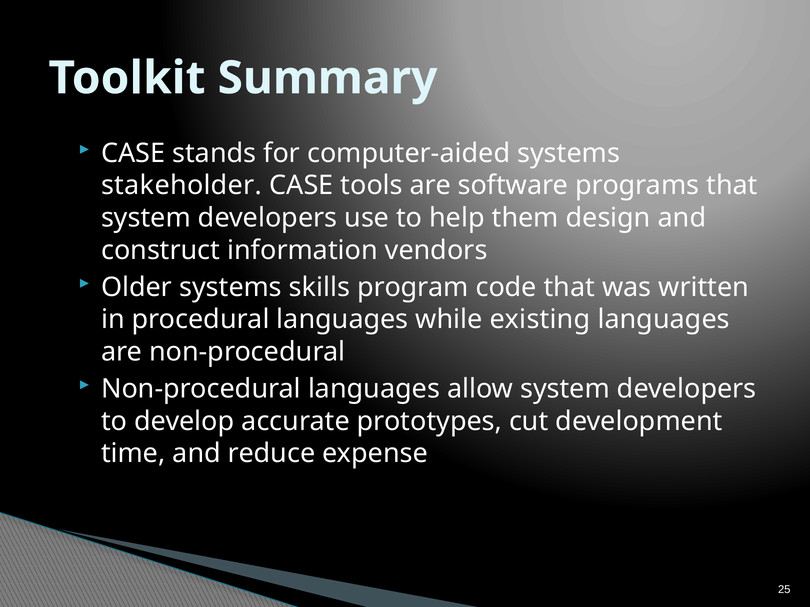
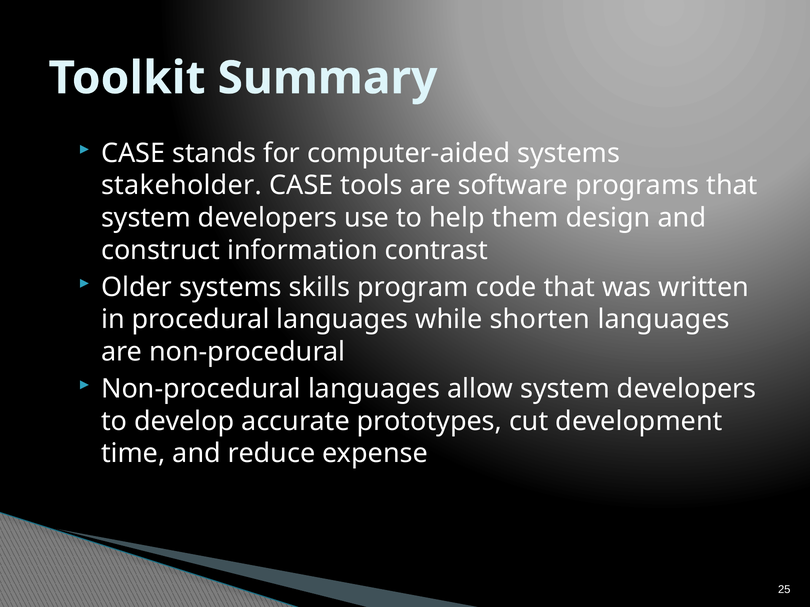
vendors: vendors -> contrast (436, 250)
existing: existing -> shorten (540, 320)
